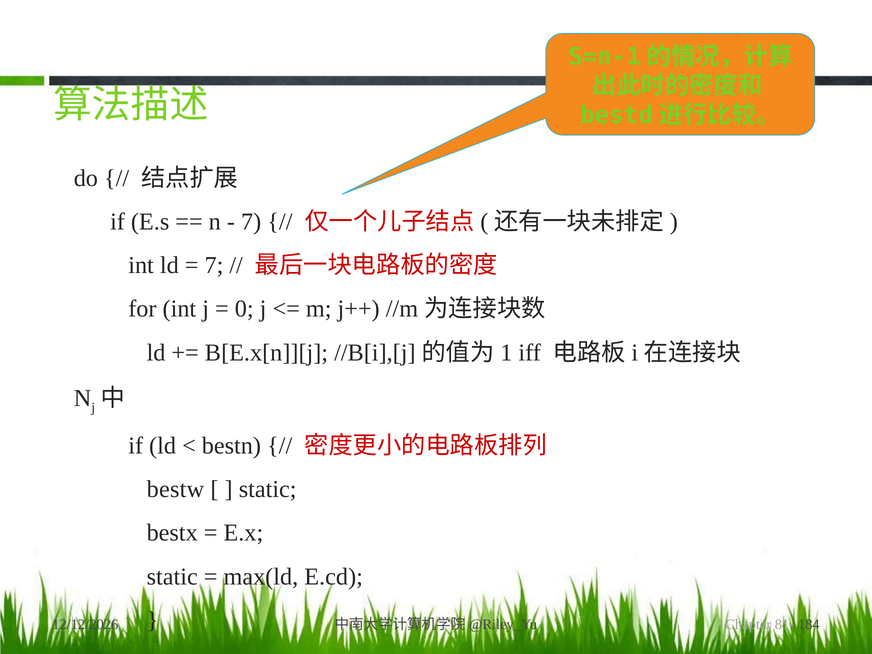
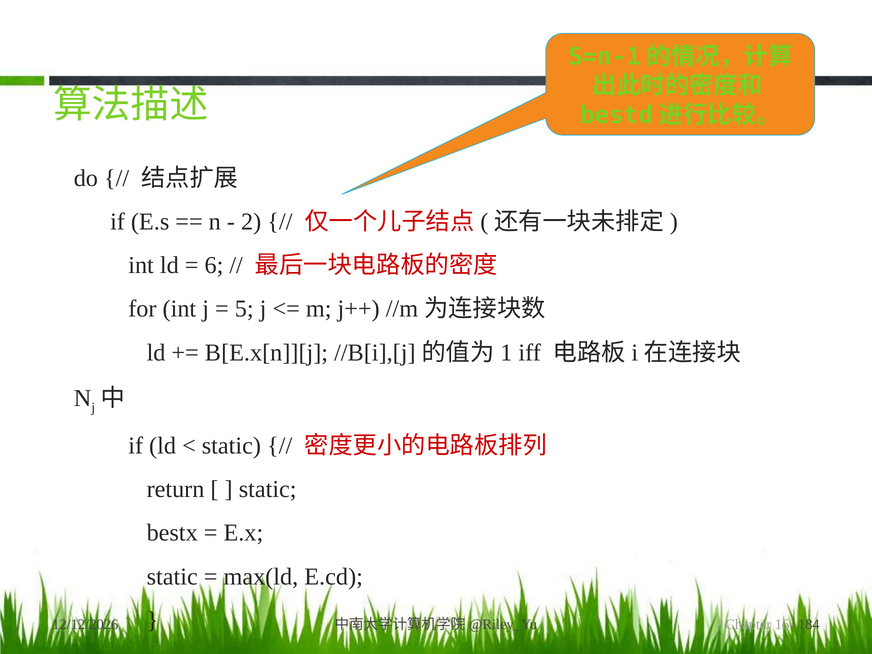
7: 7 -> 2 (251, 222)
7: 7 -> 6 (214, 265)
0: 0 -> 5 (244, 309)
bestn: bestn -> static (231, 446)
bestw: bestw -> return (176, 489)
81-: 81- -> 16- (785, 625)
